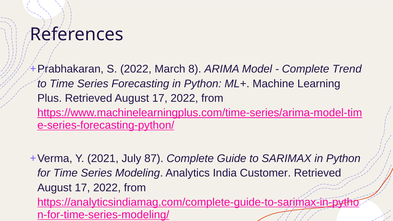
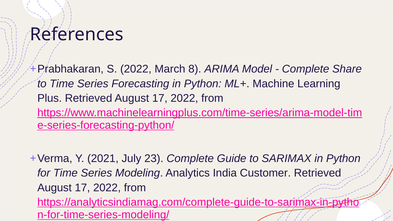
Trend: Trend -> Share (347, 69)
87: 87 -> 23 (154, 159)
